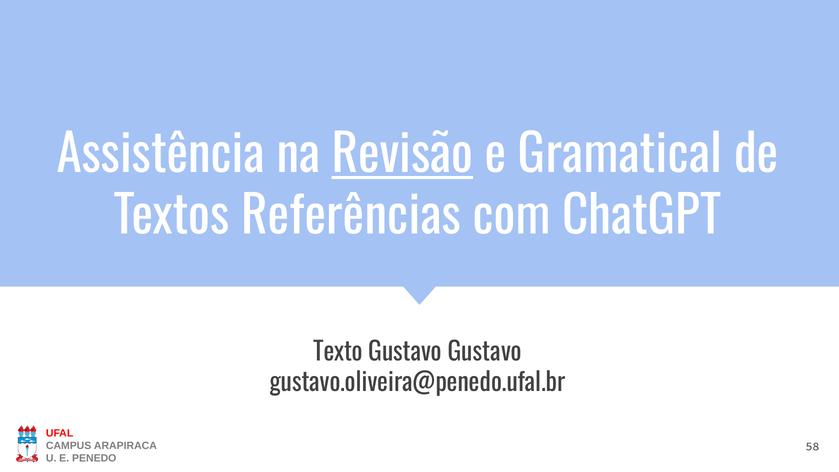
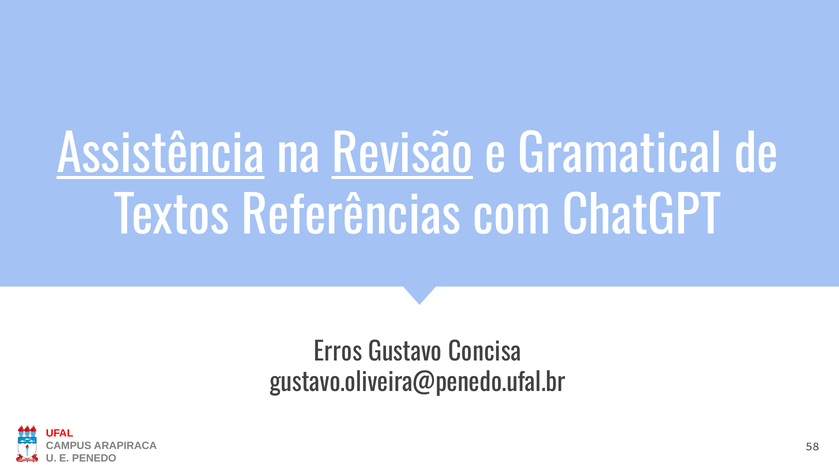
Assistência underline: none -> present (161, 156)
Texto: Texto -> Erros (338, 352)
Gustavo Gustavo: Gustavo -> Concisa (485, 352)
